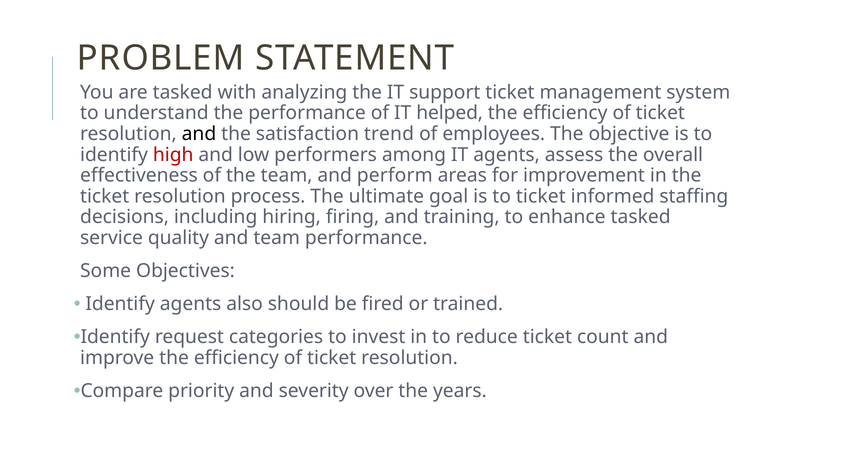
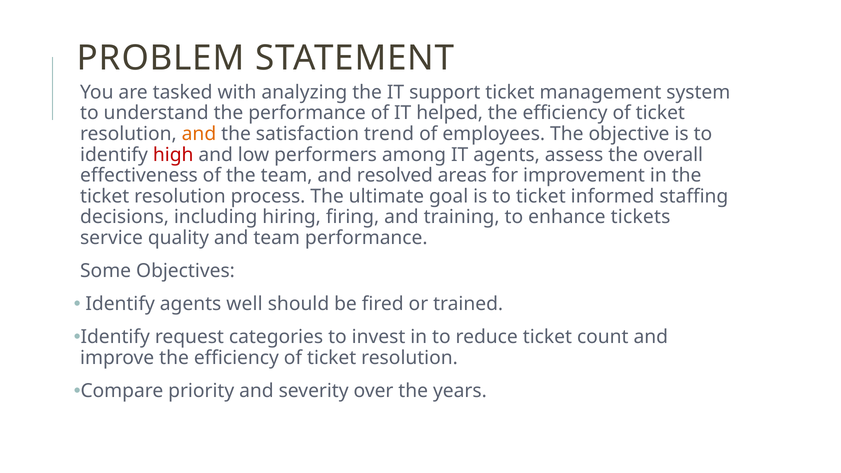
and colour: black -> orange (199, 134)
perform: perform -> resolved (395, 176)
enhance tasked: tasked -> tickets (641, 217)
also: also -> well (244, 304)
